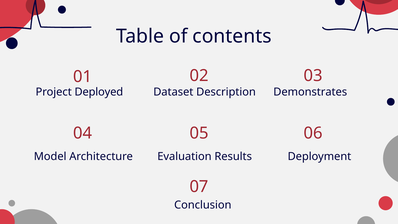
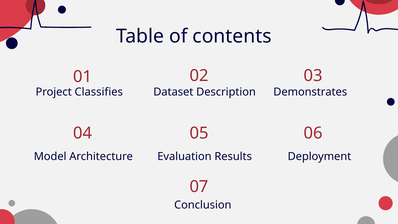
Deployed: Deployed -> Classifies (99, 92)
